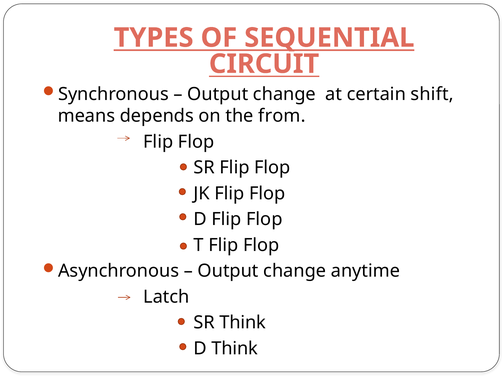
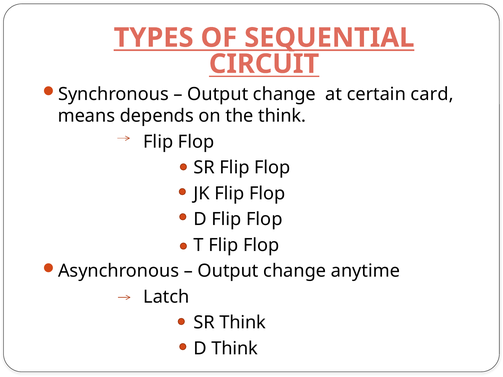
shift: shift -> card (432, 94)
the from: from -> think (282, 116)
